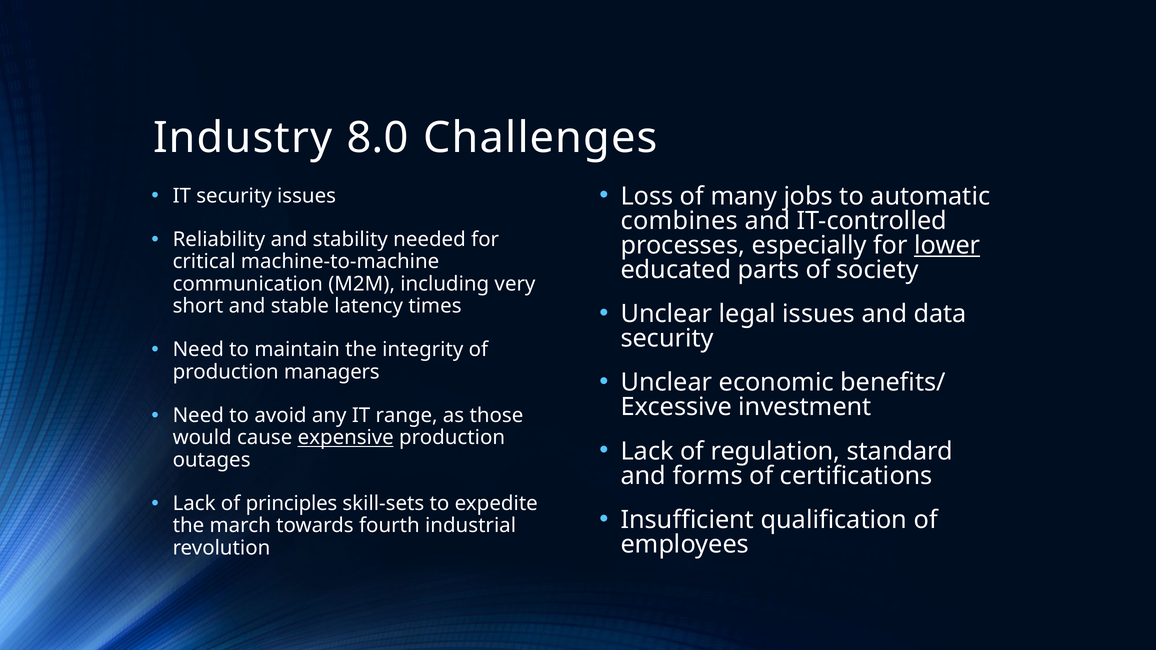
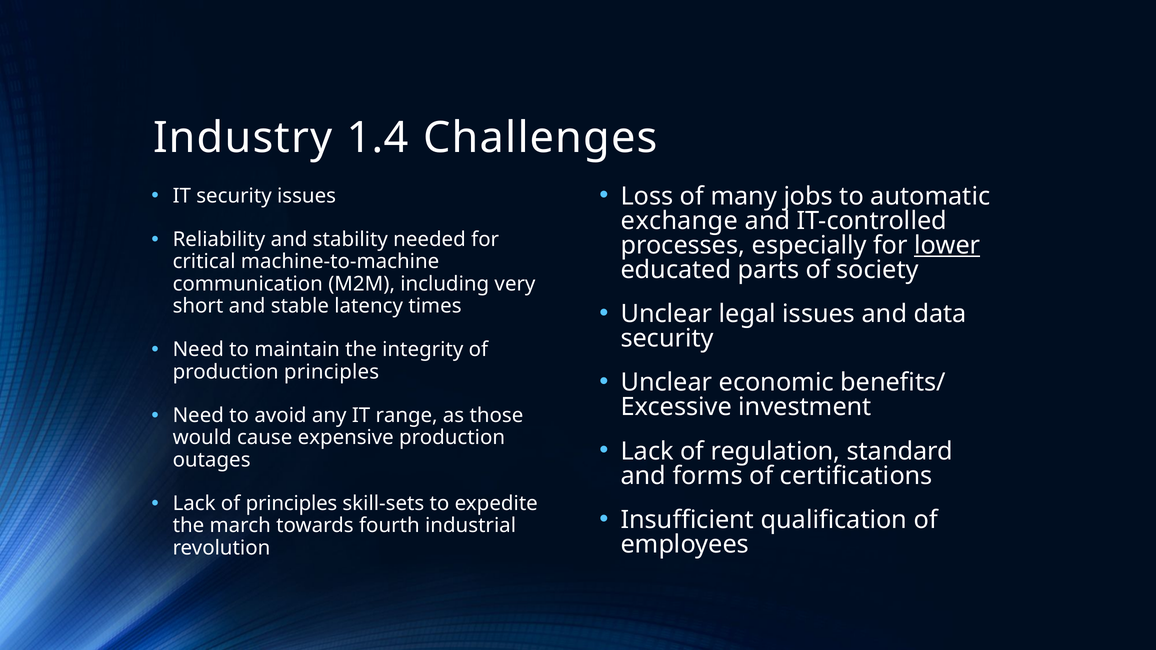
8.0: 8.0 -> 1.4 (378, 138)
combines: combines -> exchange (679, 221)
production managers: managers -> principles (332, 372)
expensive underline: present -> none (346, 438)
